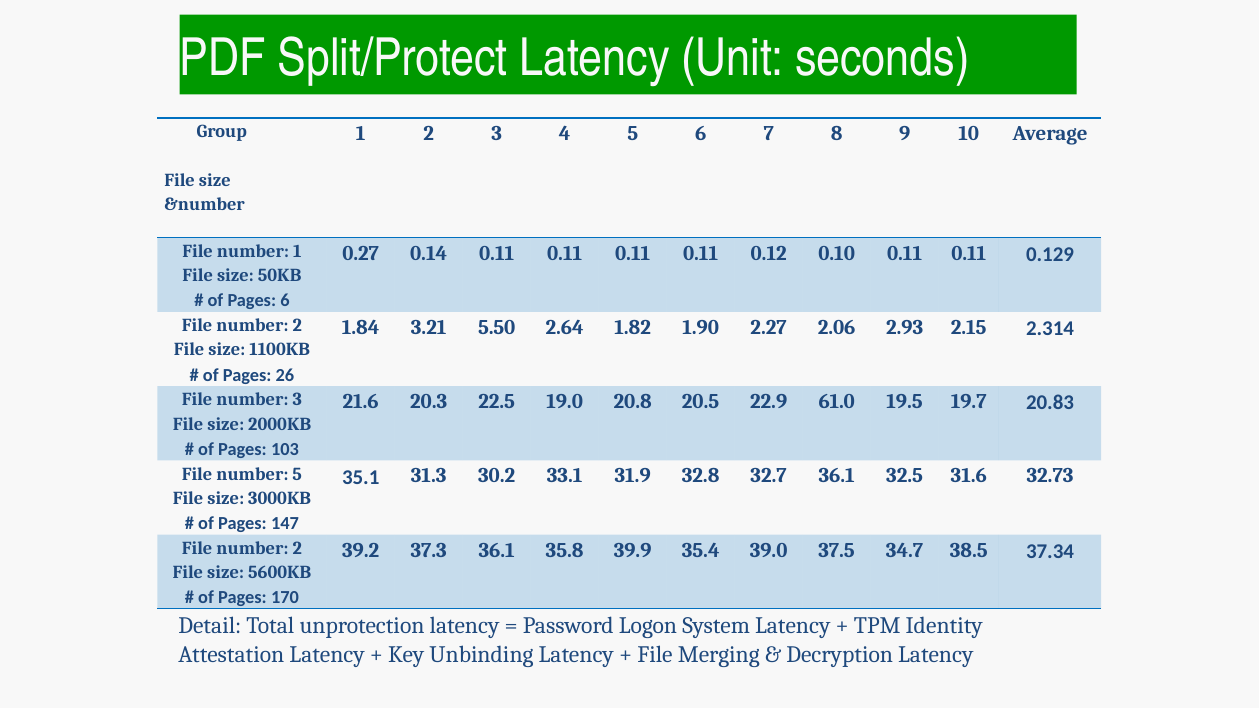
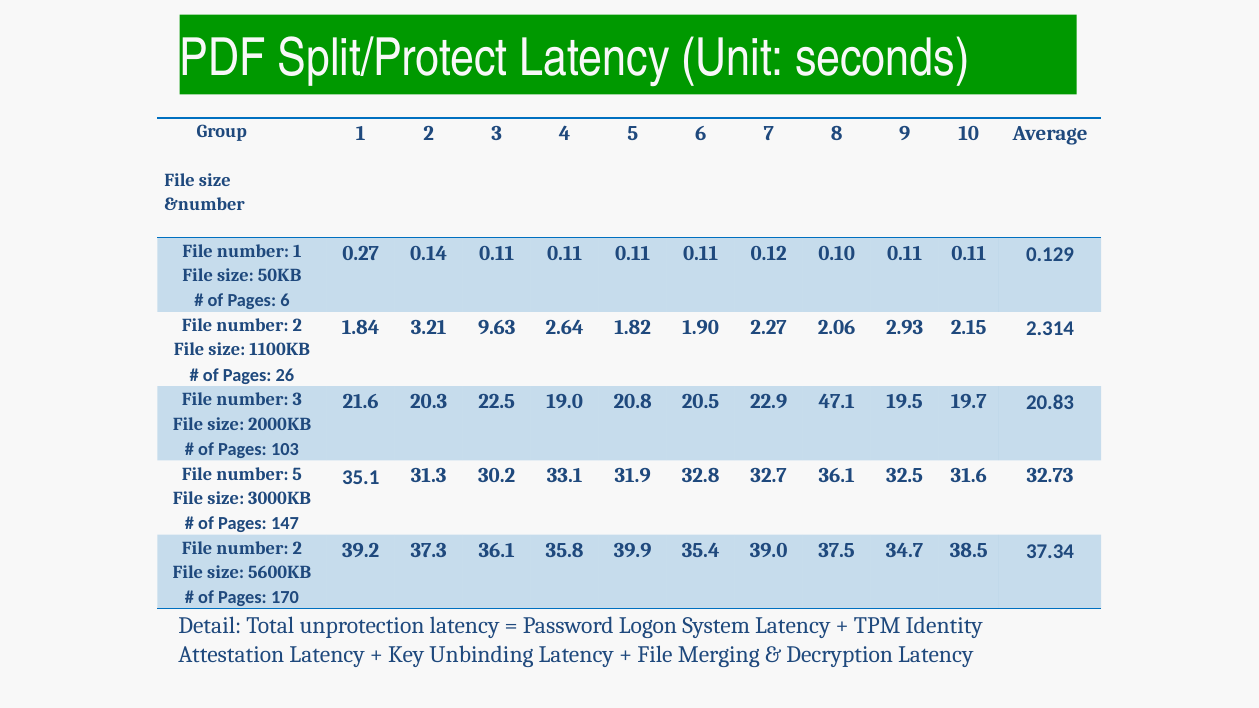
5.50: 5.50 -> 9.63 (497, 327)
61.0: 61.0 -> 47.1 (837, 402)
